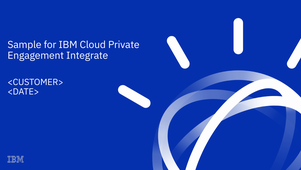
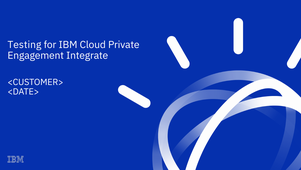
Sample: Sample -> Testing (24, 45)
